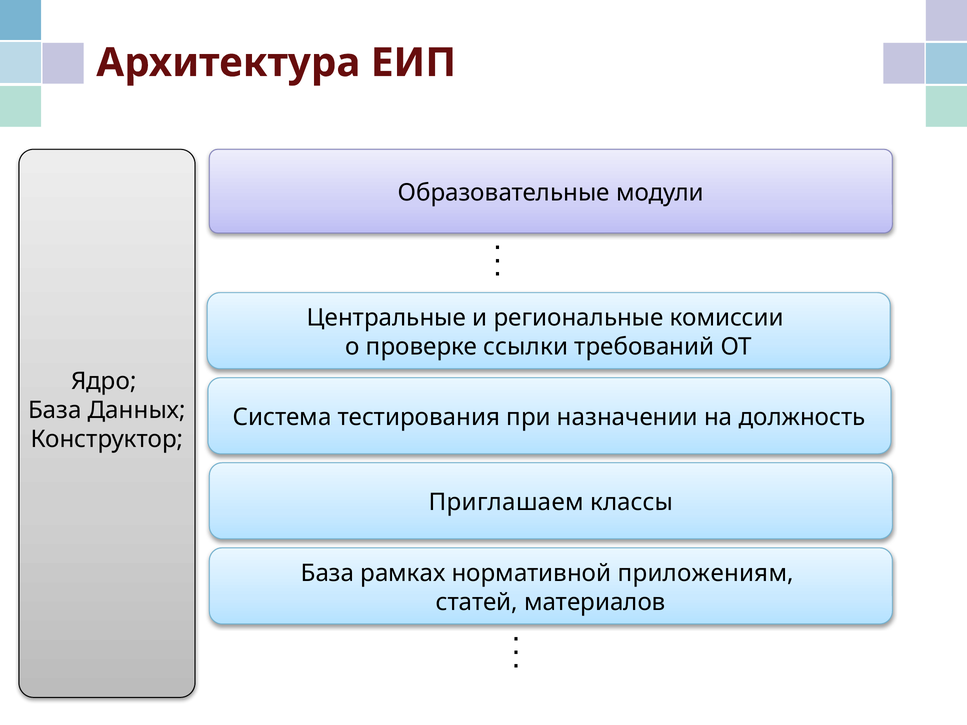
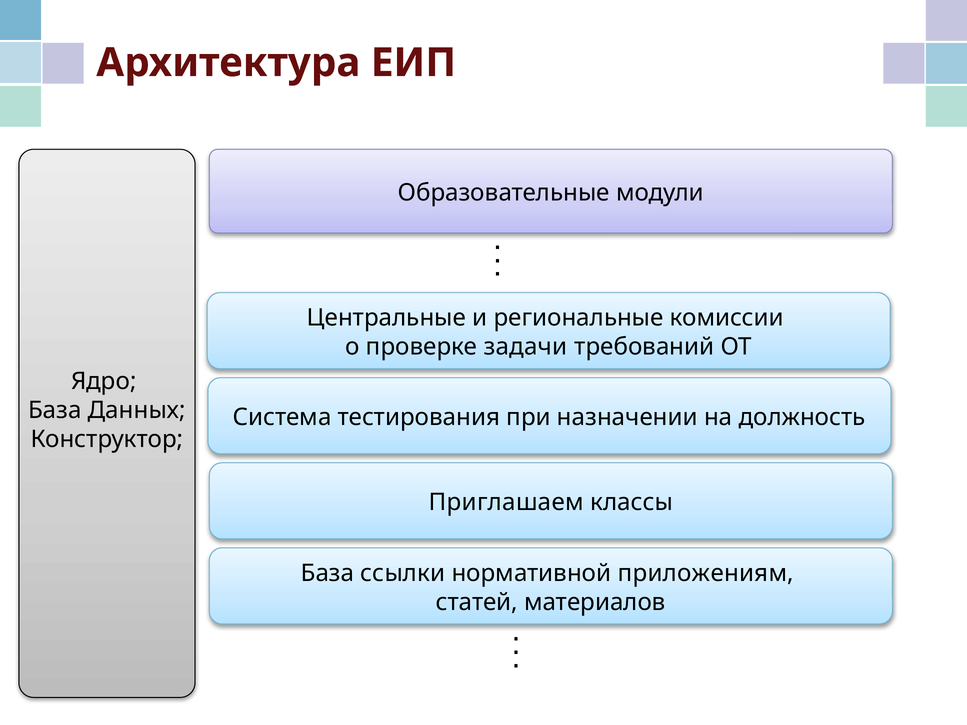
ссылки: ссылки -> задачи (526, 347)
рамках: рамках -> ссылки (403, 573)
